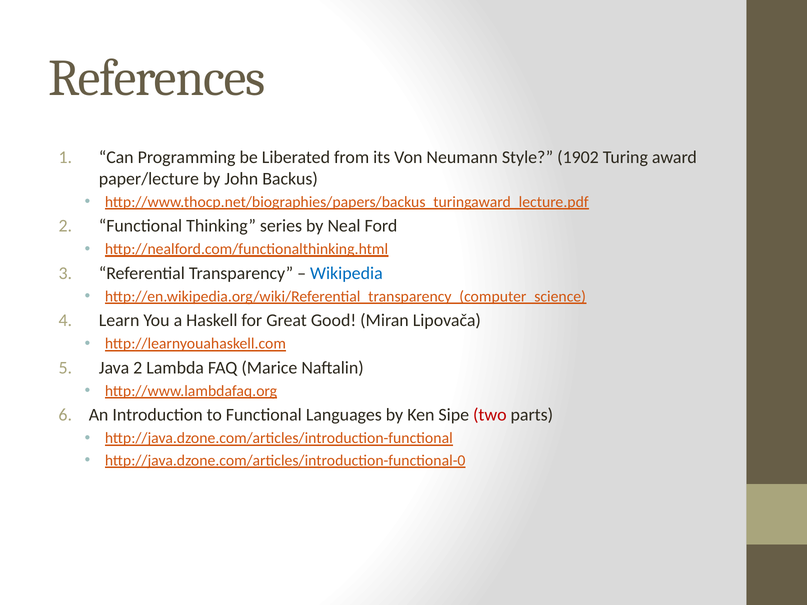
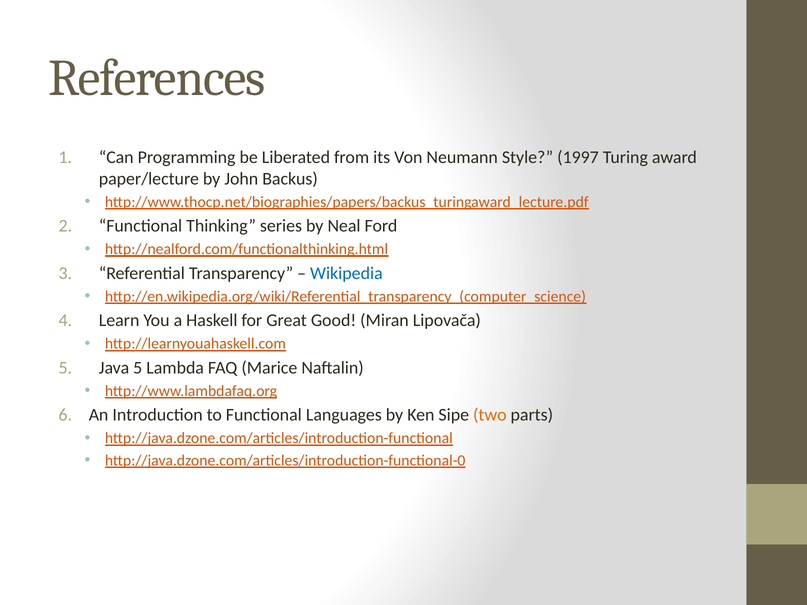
1902: 1902 -> 1997 (578, 157)
Java 2: 2 -> 5 (138, 368)
two colour: red -> orange (490, 415)
